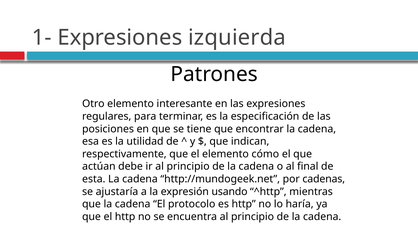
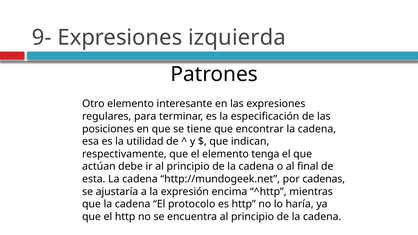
1-: 1- -> 9- (42, 38)
cómo: cómo -> tenga (265, 154)
usando: usando -> encima (229, 192)
